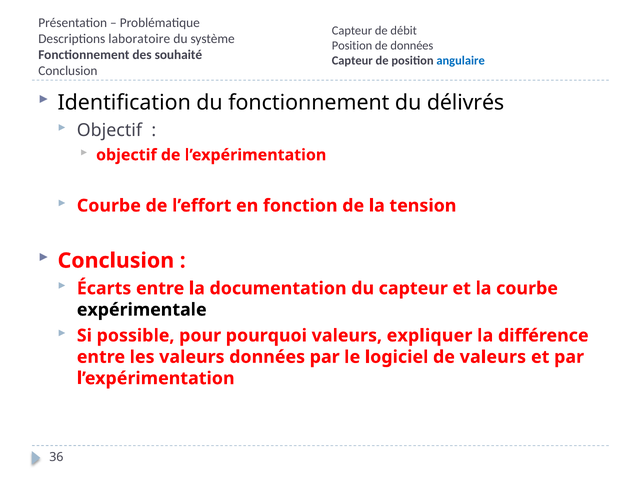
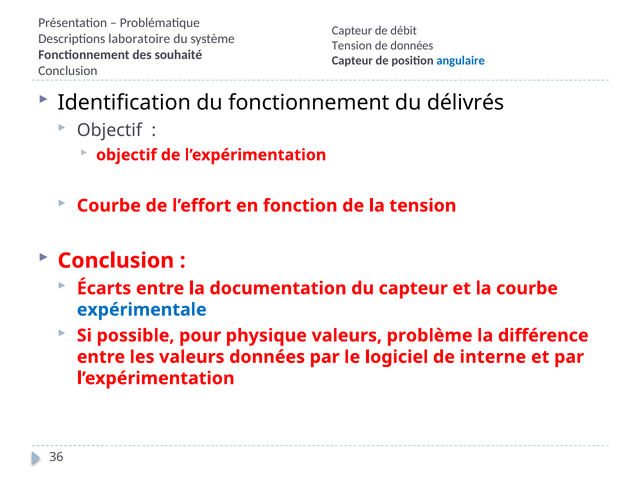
Position: Position -> Tension (352, 46)
expérimentale colour: black -> blue (142, 310)
pourquoi: pourquoi -> physique (266, 335)
expliquer: expliquer -> problème (430, 335)
de valeurs: valeurs -> interne (493, 357)
